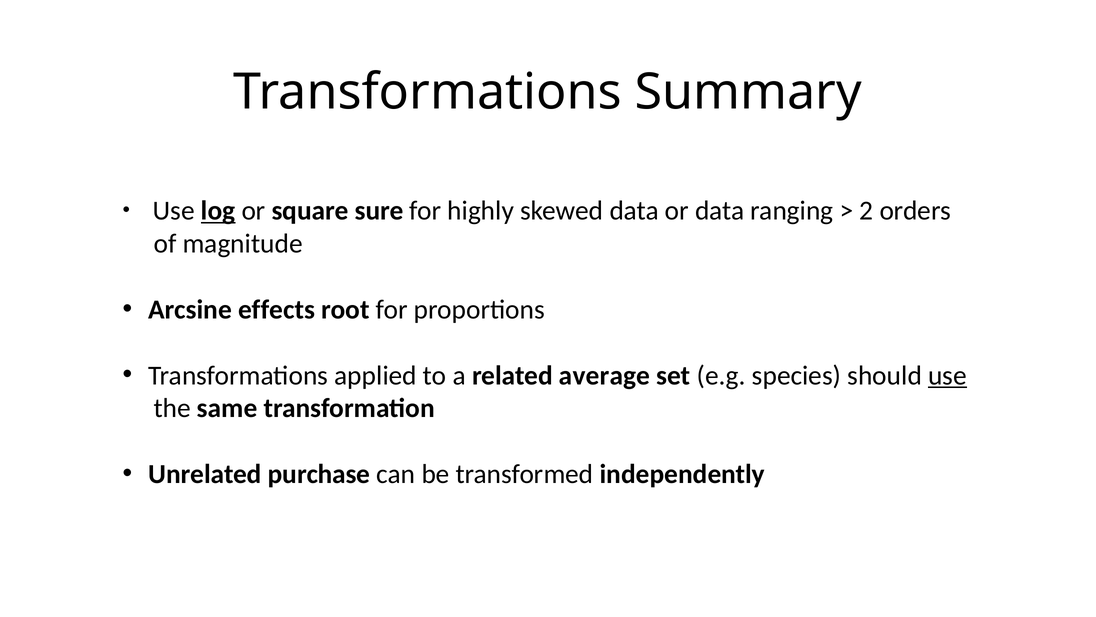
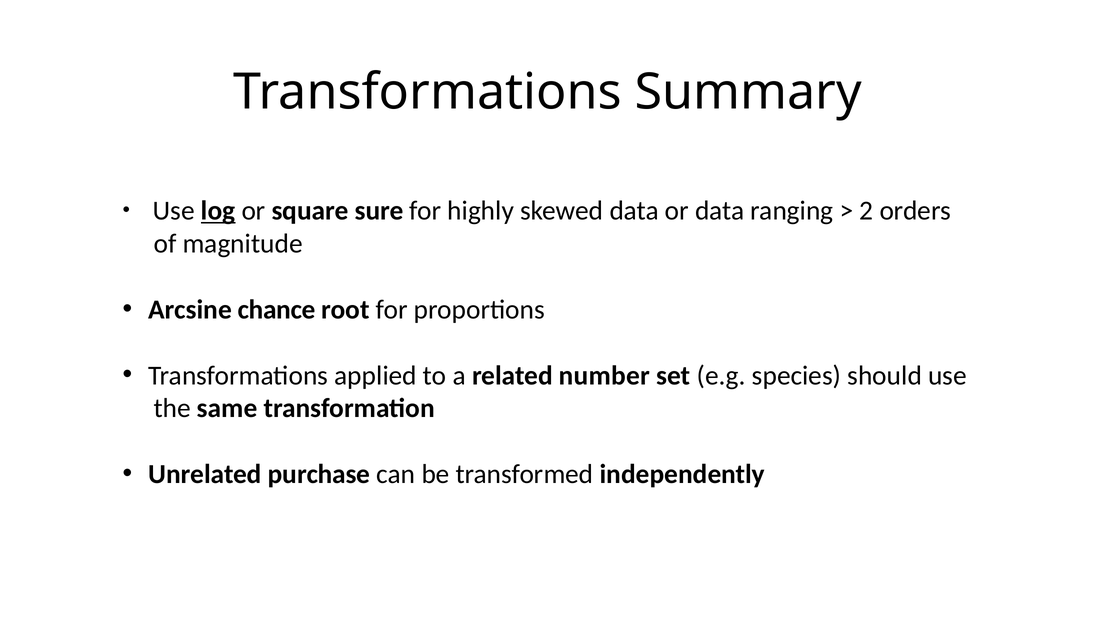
effects: effects -> chance (277, 309)
average: average -> number (605, 375)
use underline: present -> none (947, 375)
